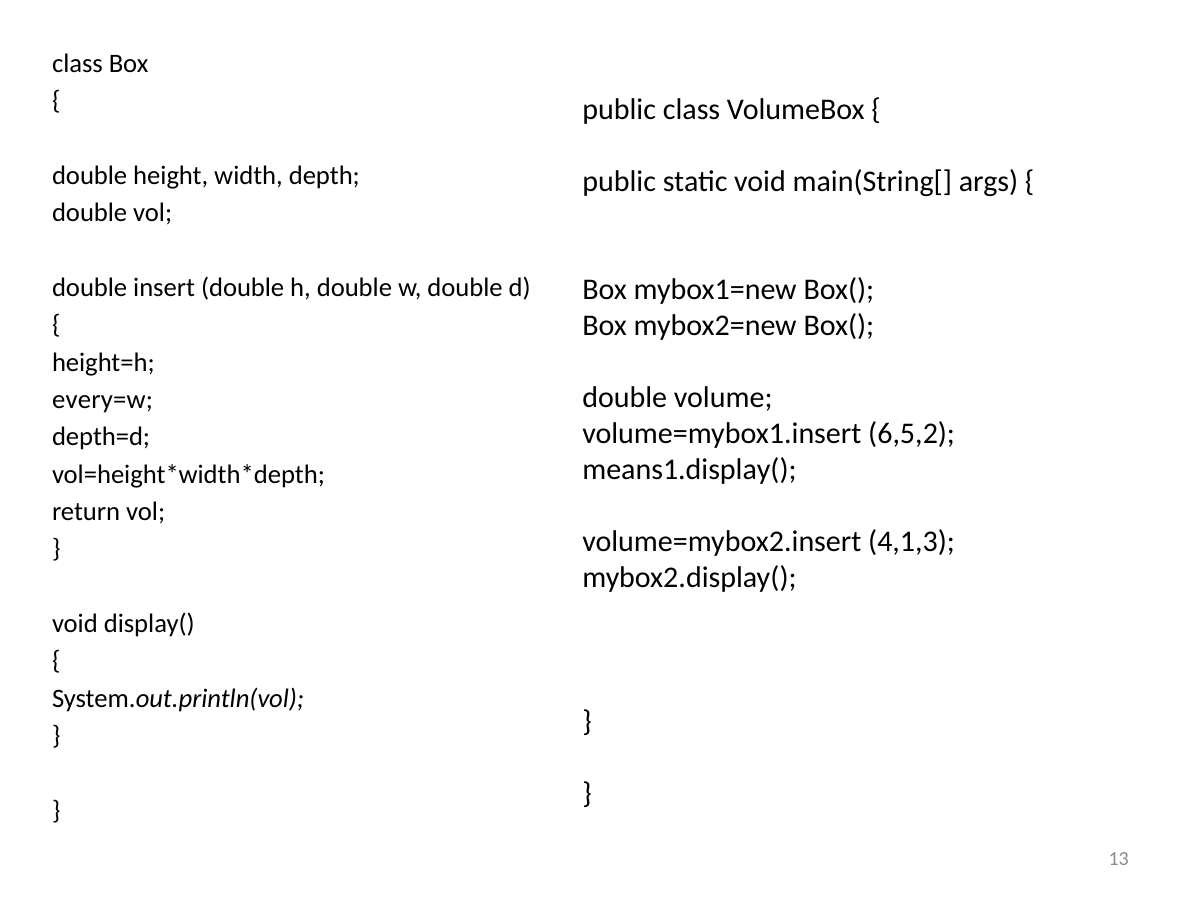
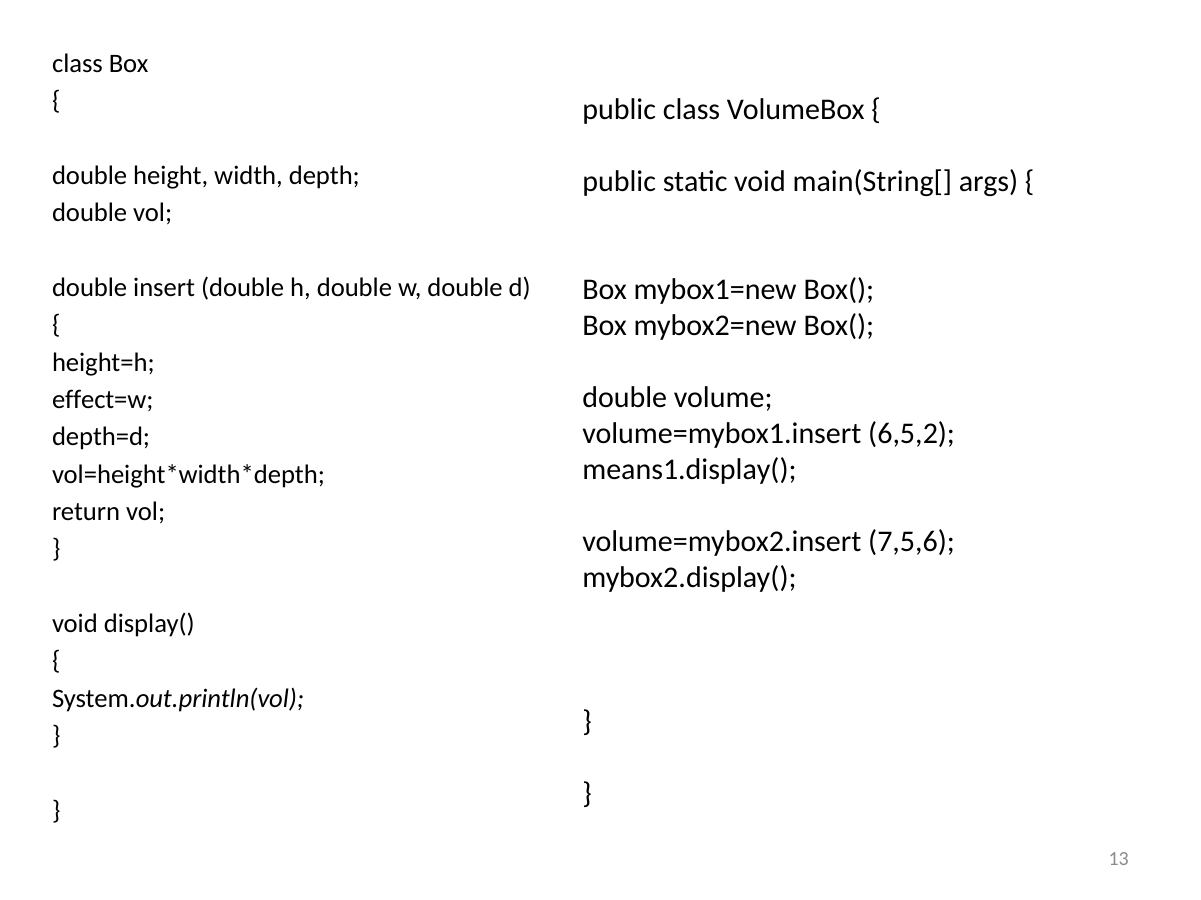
every=w: every=w -> effect=w (103, 400)
4,1,3: 4,1,3 -> 7,5,6 (912, 542)
